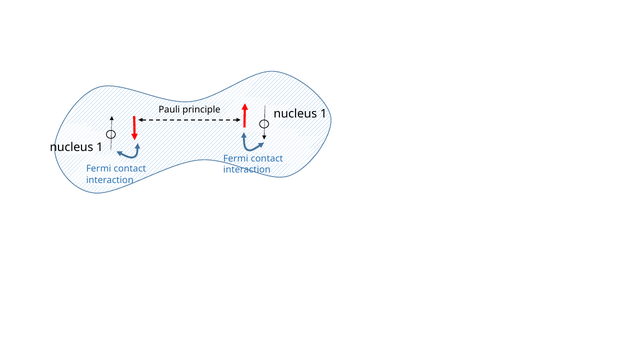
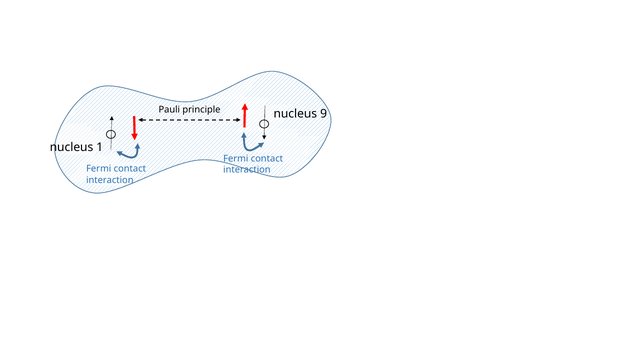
1: 1 -> 9 (324, 114)
